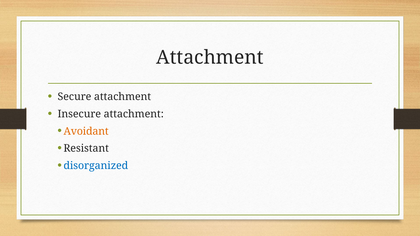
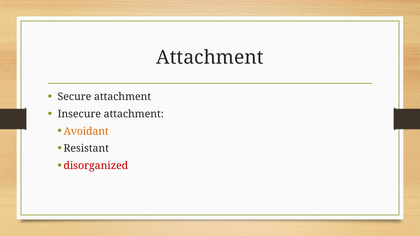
disorganized colour: blue -> red (96, 166)
